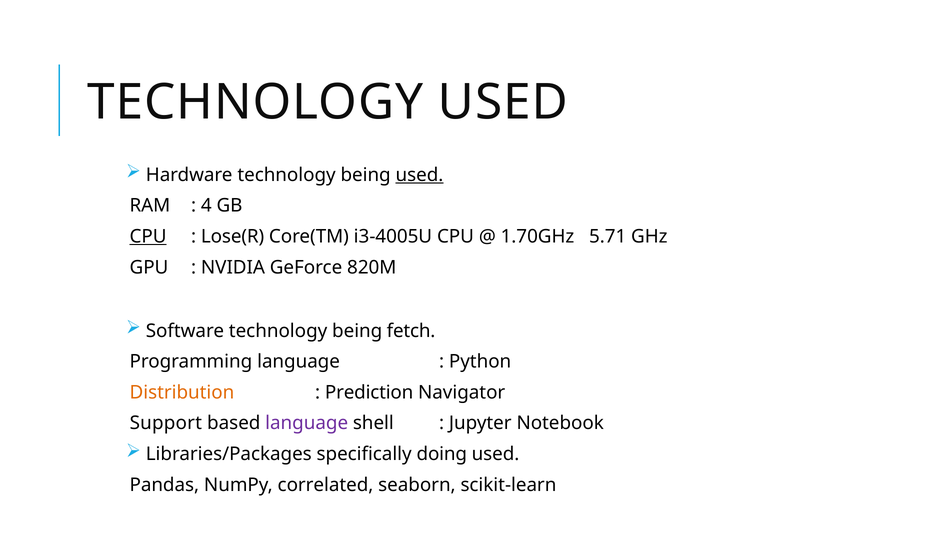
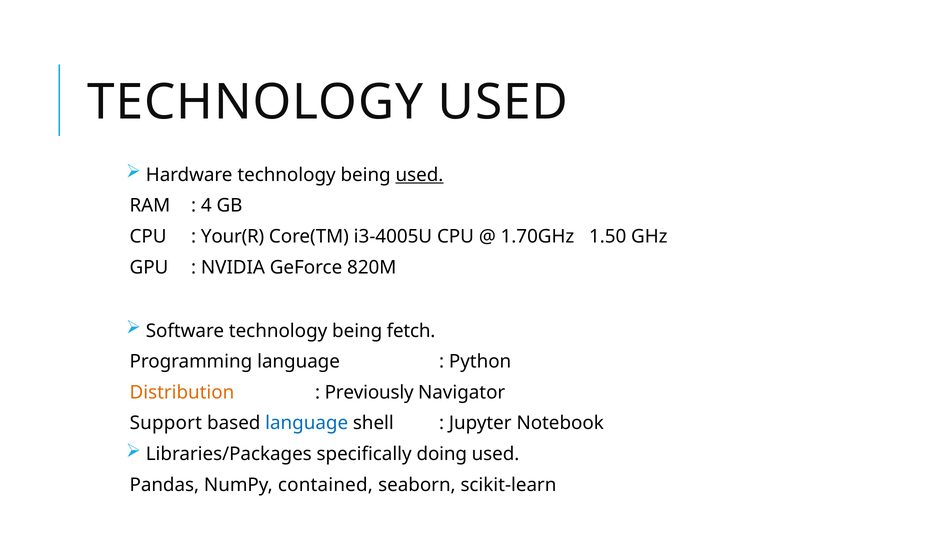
CPU underline: present -> none (148, 236)
Lose(R: Lose(R -> Your(R (233, 236)
5.71: 5.71 -> 1.50 (608, 236)
Prediction: Prediction -> Previously (369, 392)
language colour: purple -> blue (307, 423)
correlated: correlated -> contained (325, 484)
